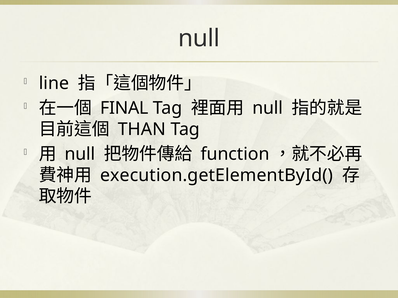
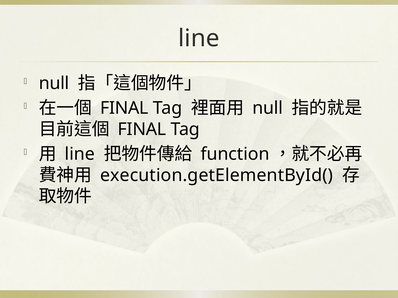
null: null -> line (199, 39)
line: line -> null (54, 83)
THAN: THAN -> FINAL (142, 129)
null: null -> line (80, 154)
